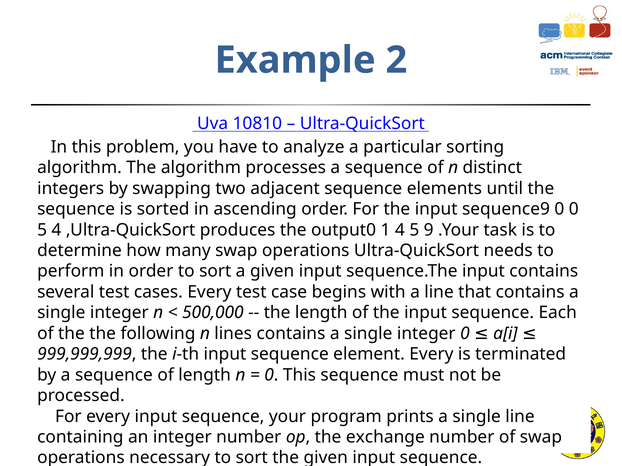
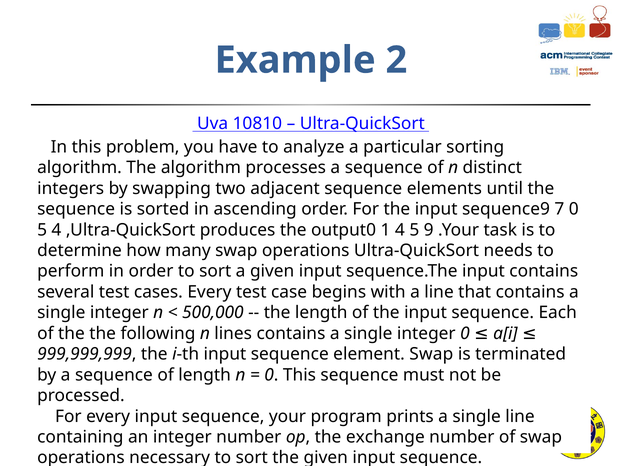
sequence9 0: 0 -> 7 (559, 209)
element Every: Every -> Swap (431, 355)
